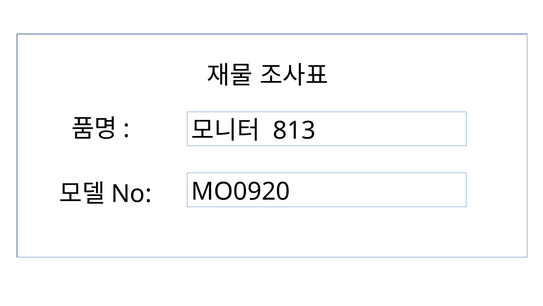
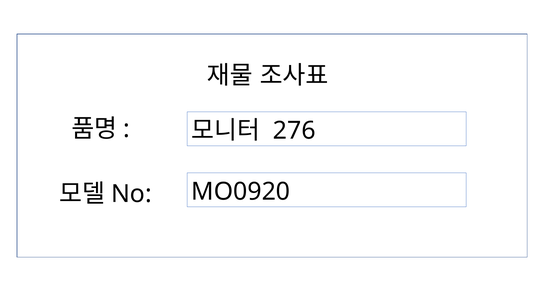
813: 813 -> 276 (294, 130)
